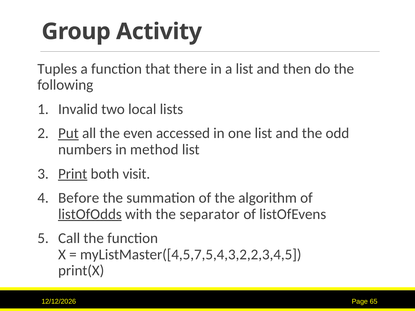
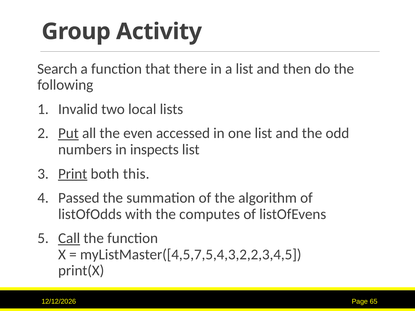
Tuples: Tuples -> Search (57, 69)
method: method -> inspects (154, 150)
visit: visit -> this (136, 174)
Before: Before -> Passed (79, 198)
listOfOdds underline: present -> none (90, 214)
separator: separator -> computes (210, 214)
Call underline: none -> present (69, 239)
